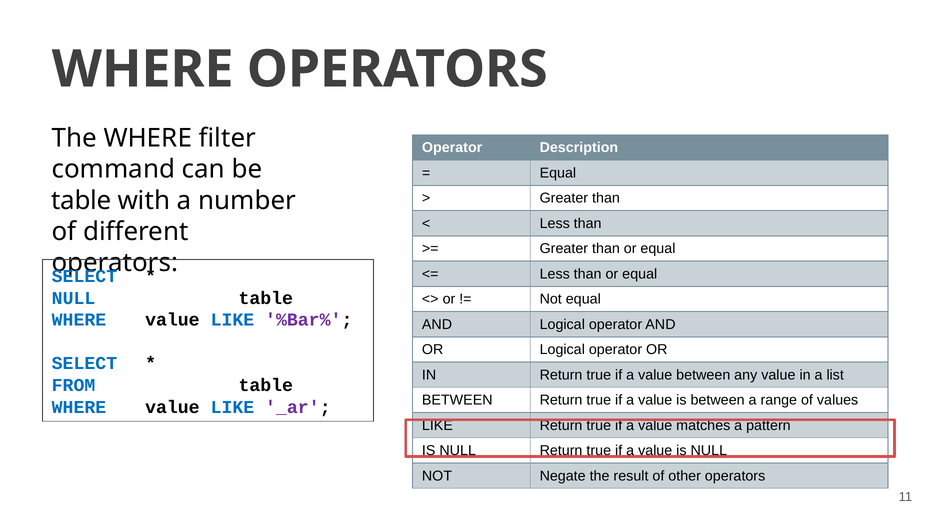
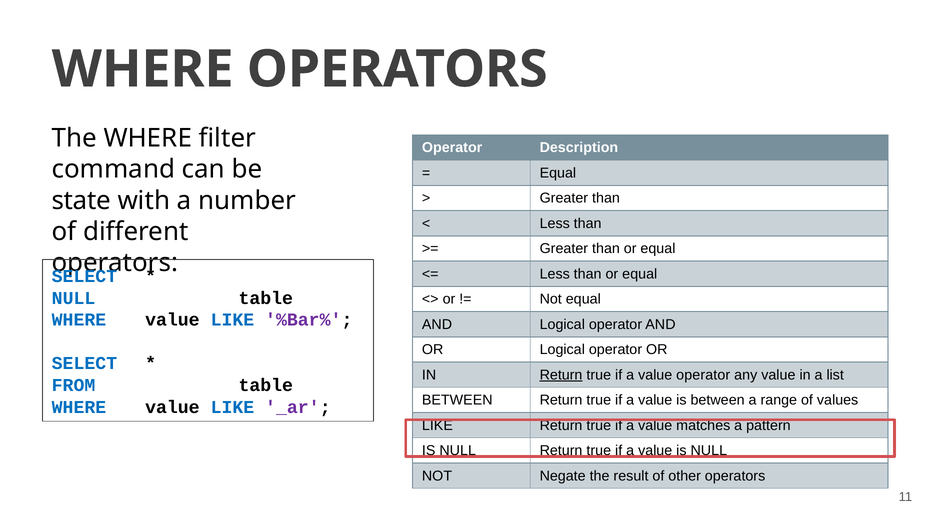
table: table -> state (81, 201)
Return underline: none -> present (561, 375)
value between: between -> operator (703, 375)
